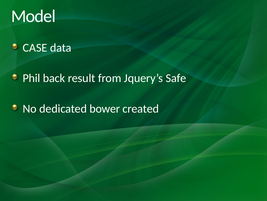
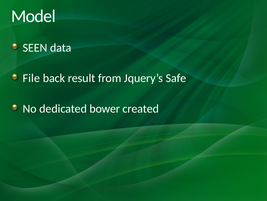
CASE: CASE -> SEEN (35, 48)
Phil: Phil -> File (31, 78)
